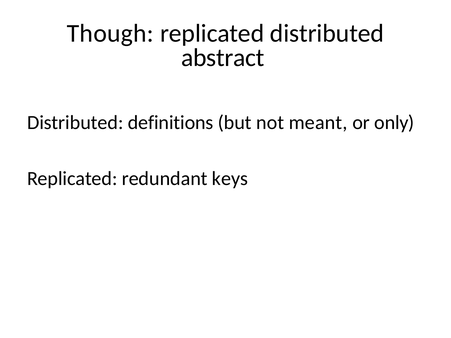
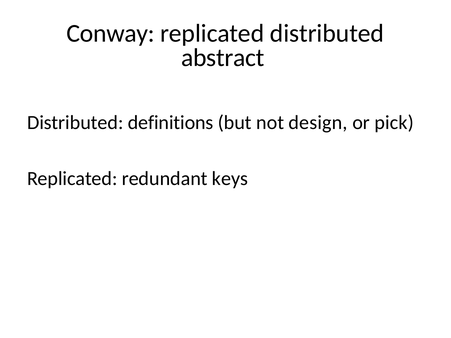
Though: Though -> Conway (111, 33)
meant: meant -> design (318, 123)
only: only -> pick (394, 123)
